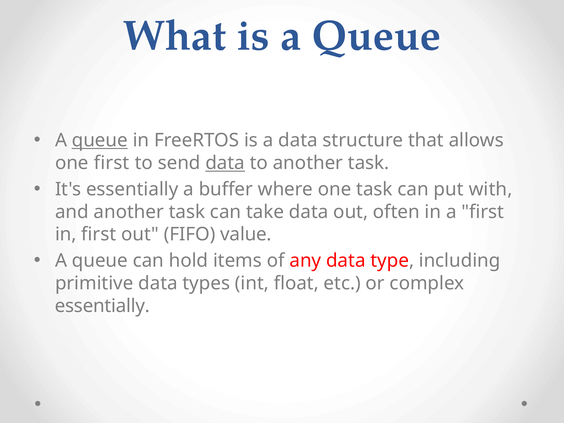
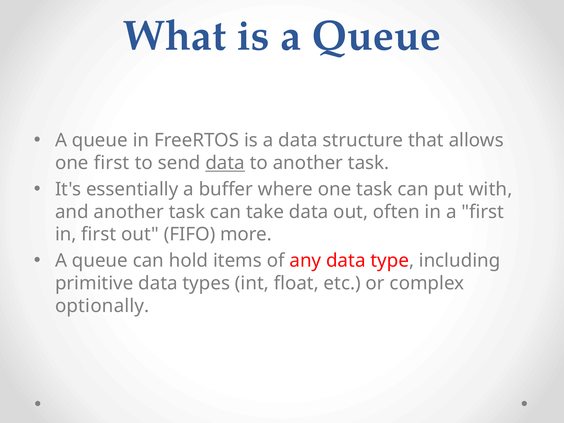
queue underline: present -> none (100, 140)
value: value -> more (246, 234)
essentially: essentially -> optionally (102, 306)
